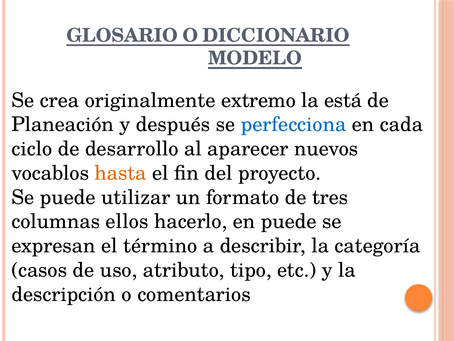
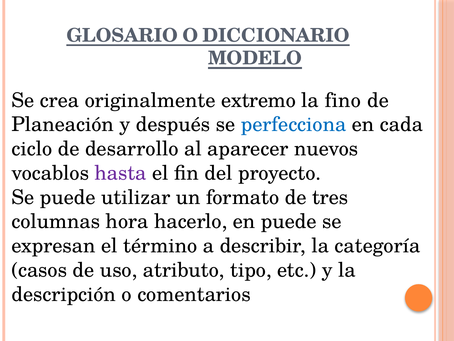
está: está -> fino (343, 100)
hasta colour: orange -> purple (121, 173)
ellos: ellos -> hora (127, 221)
